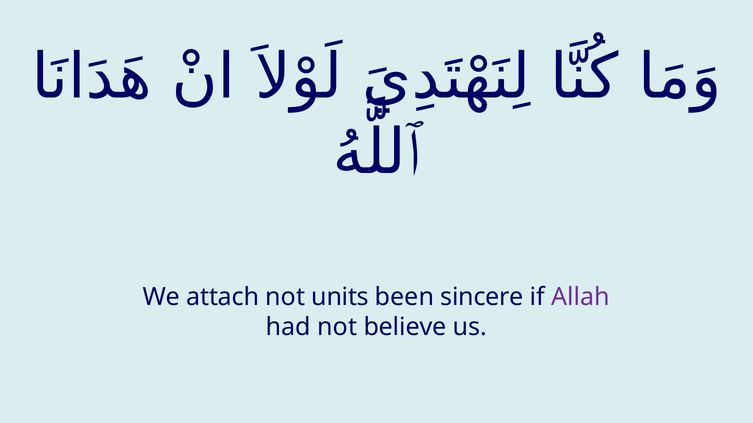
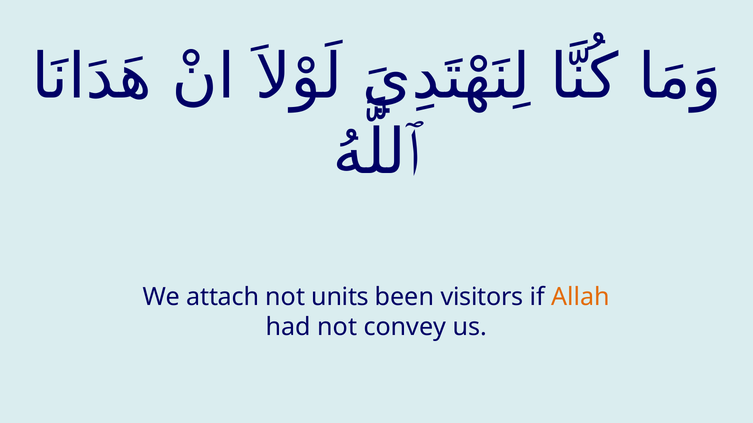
sincere: sincere -> visitors (482, 297)
Allah colour: purple -> orange (581, 297)
believe: believe -> convey (405, 327)
